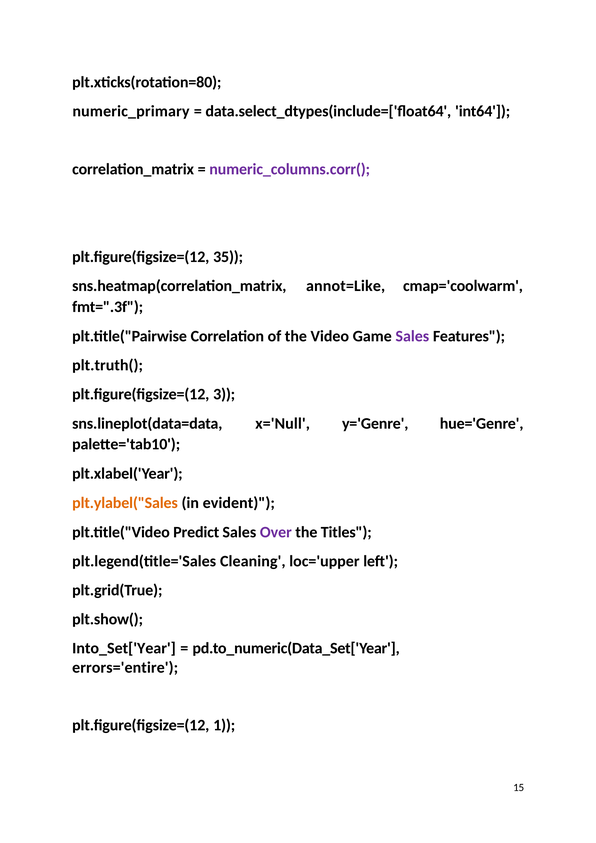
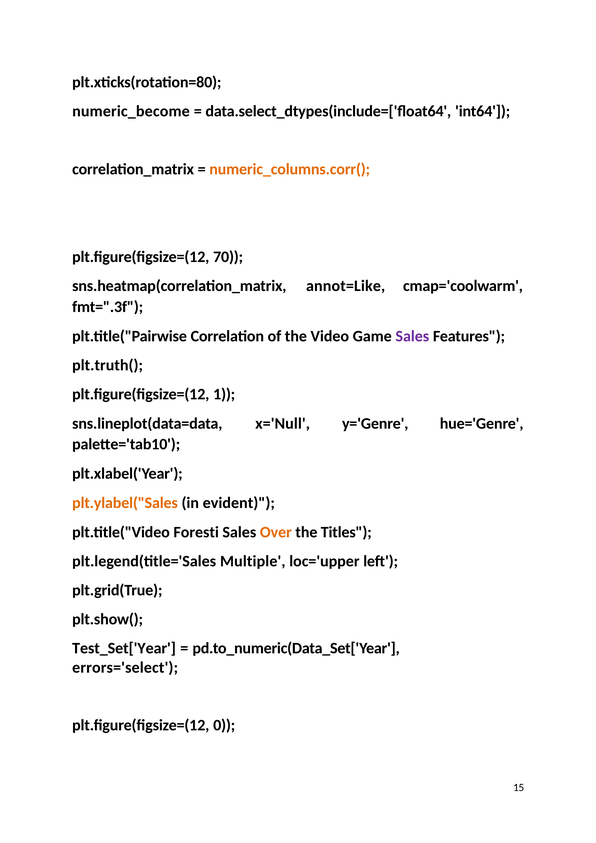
numeric_primary: numeric_primary -> numeric_become (131, 111)
numeric_columns.corr( colour: purple -> orange (290, 169)
35: 35 -> 70 (228, 257)
3: 3 -> 1 (224, 394)
Predict: Predict -> Foresti (196, 532)
Over colour: purple -> orange (276, 532)
Cleaning: Cleaning -> Multiple (253, 561)
Into_Set['Year: Into_Set['Year -> Test_Set['Year (124, 649)
errors='entire: errors='entire -> errors='select (125, 668)
1: 1 -> 0 (224, 726)
